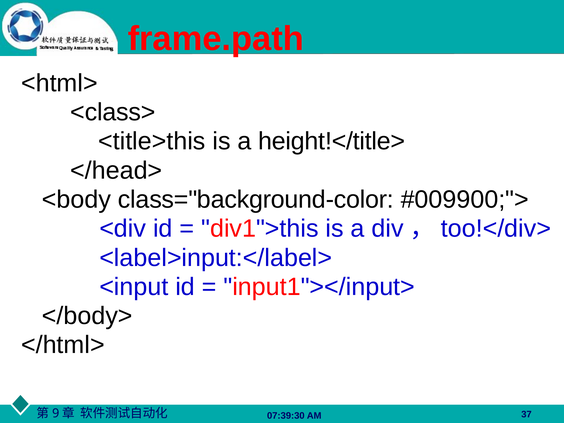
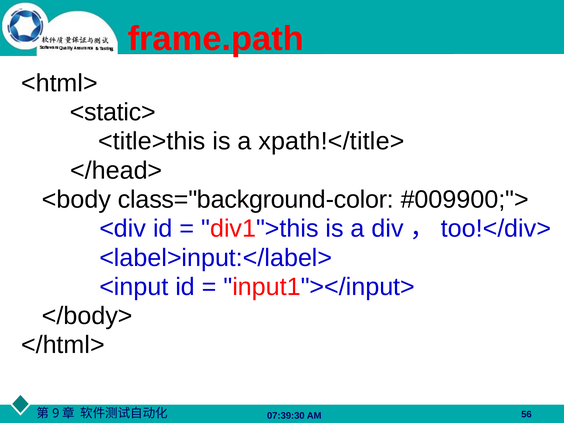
<class>: <class> -> <static> (113, 112)
height!</title>: height!</title> -> xpath!</title> (331, 141)
37: 37 -> 56 (527, 414)
